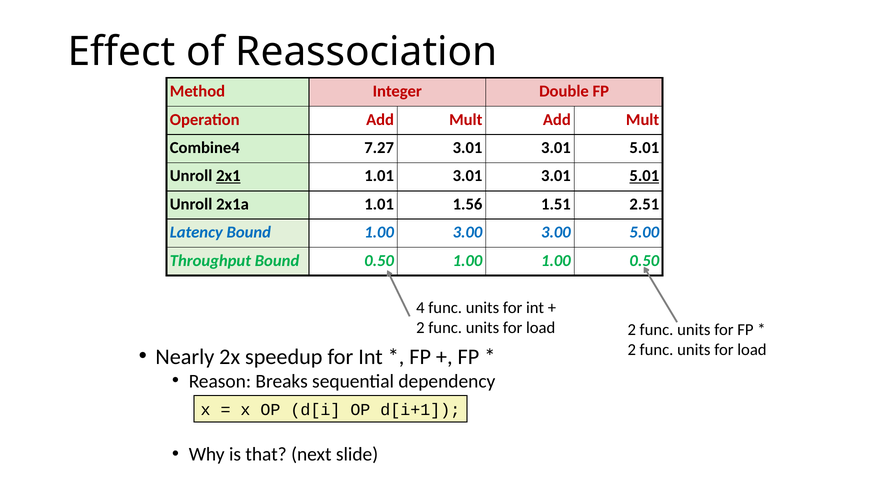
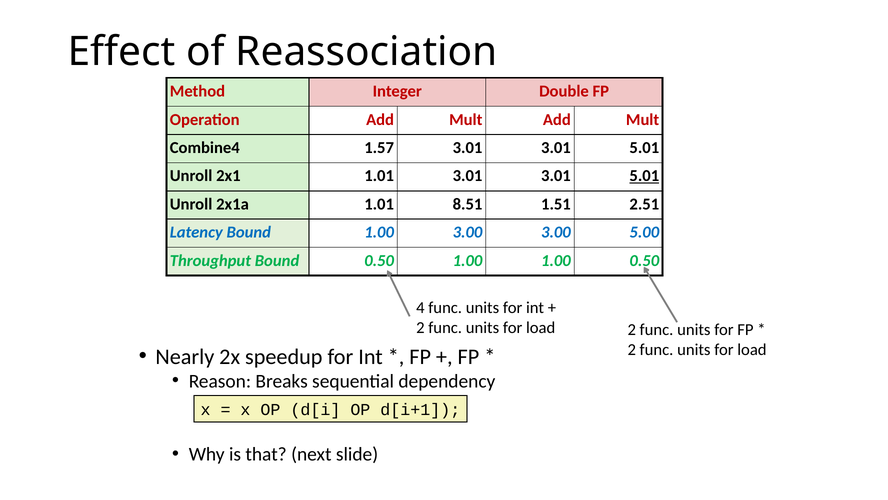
7.27: 7.27 -> 1.57 (379, 148)
2x1 underline: present -> none (228, 176)
1.56: 1.56 -> 8.51 (468, 204)
